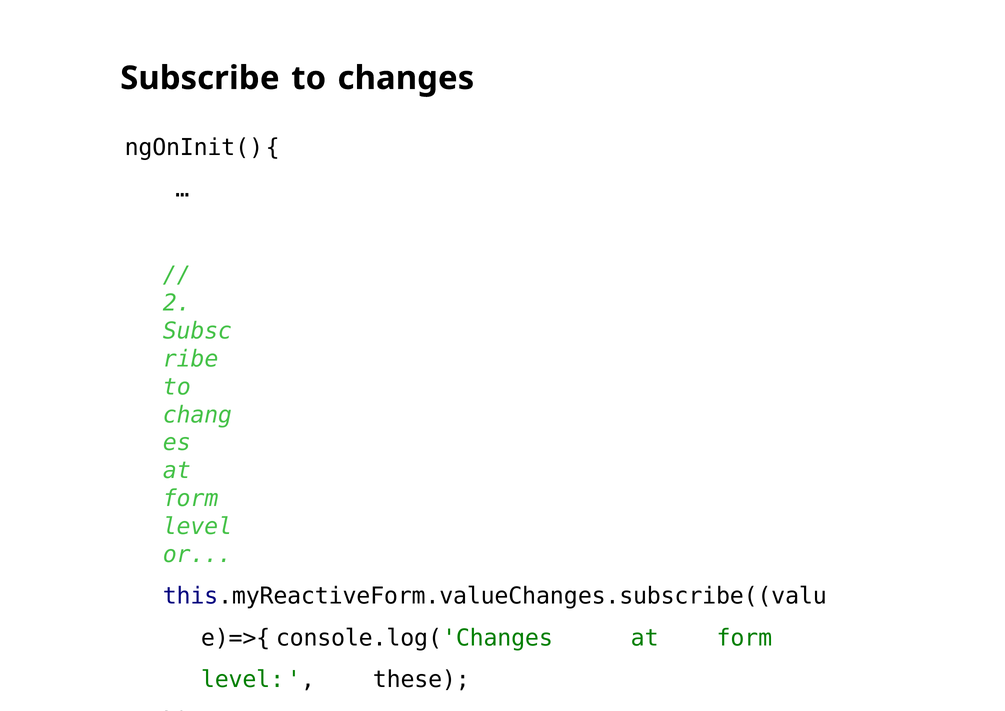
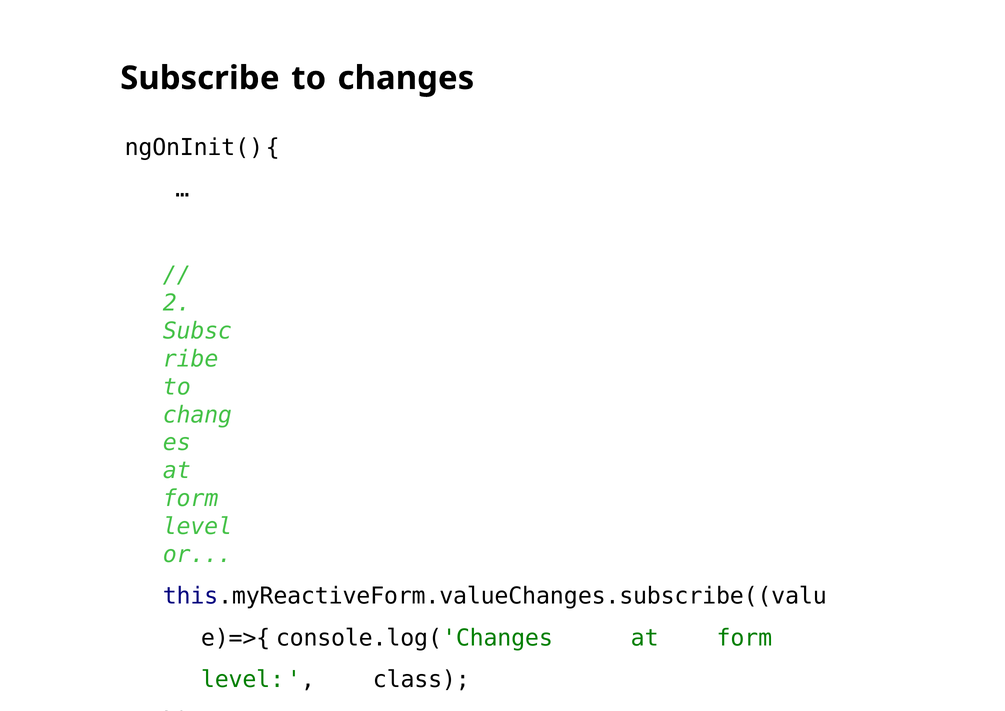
these: these -> class (421, 679)
